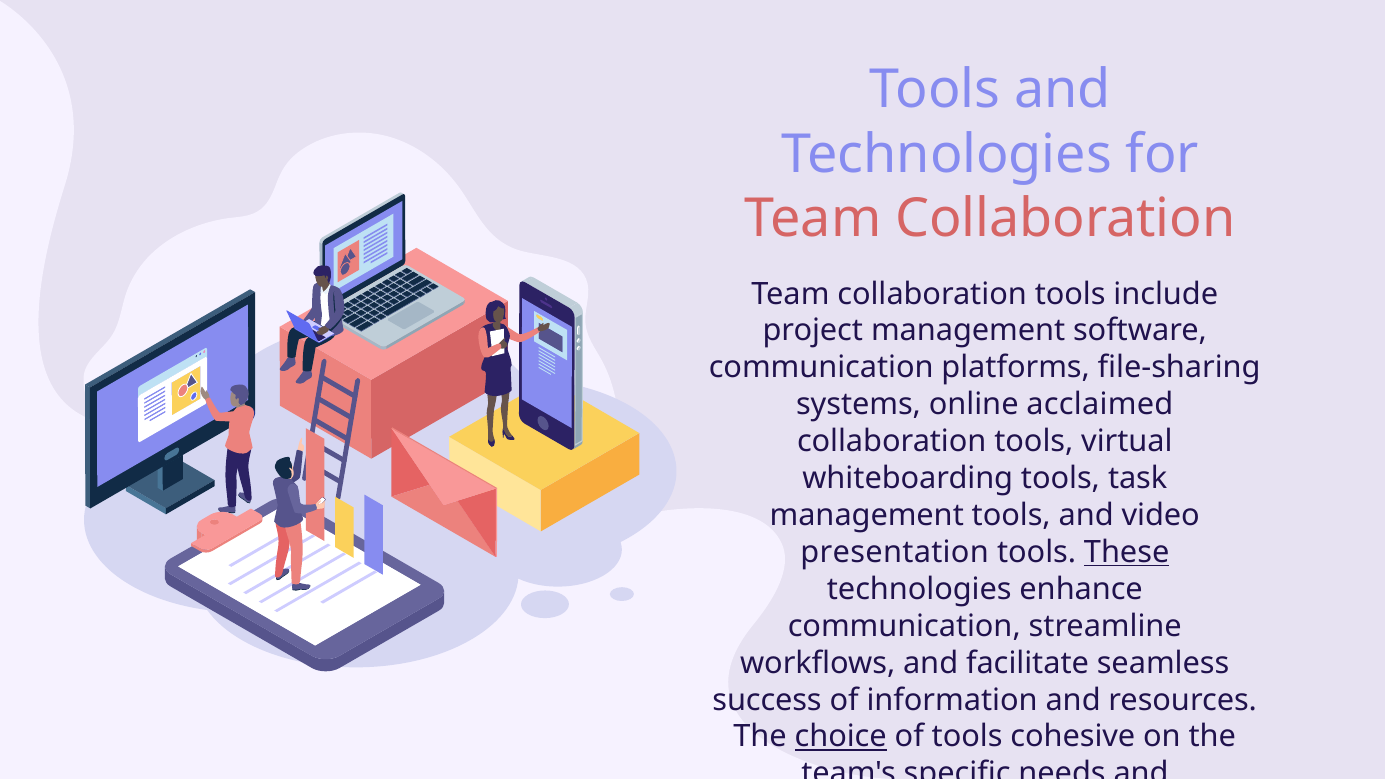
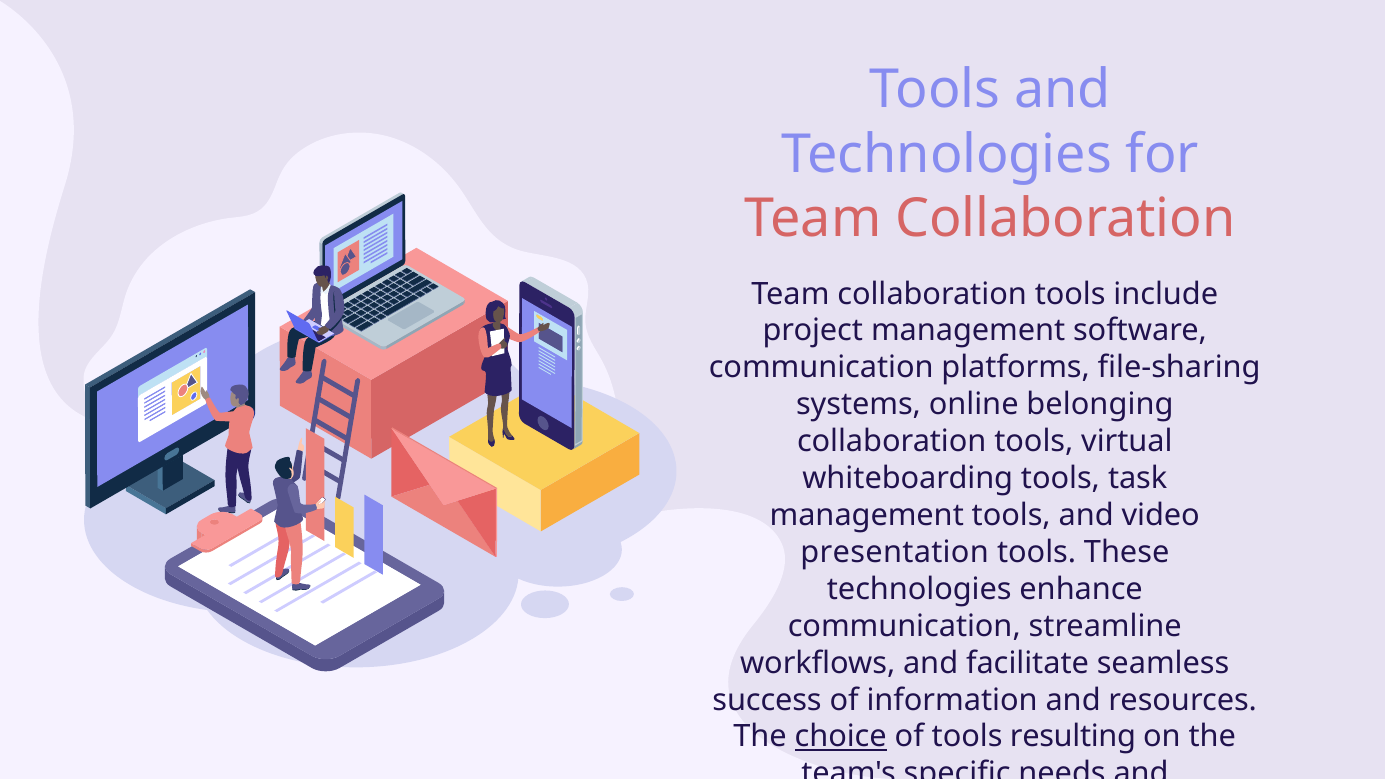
acclaimed: acclaimed -> belonging (1100, 405)
These underline: present -> none (1127, 552)
cohesive: cohesive -> resulting (1073, 737)
